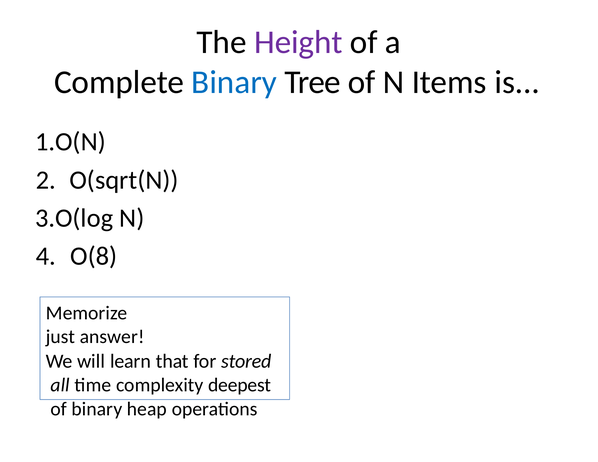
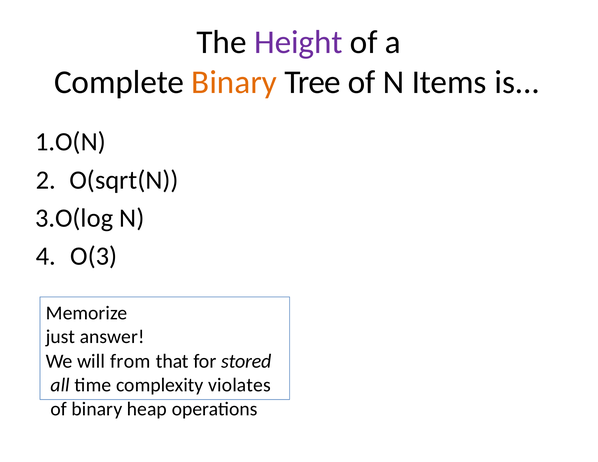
Binary colour: blue -> orange (234, 82)
O(8: O(8 -> O(3 (94, 256)
learn: learn -> from (130, 361)
deepest: deepest -> violates (240, 385)
